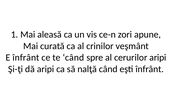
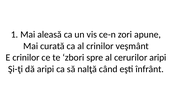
E înfrânt: înfrânt -> crinilor (26, 57)
te când: când -> zbori (73, 57)
